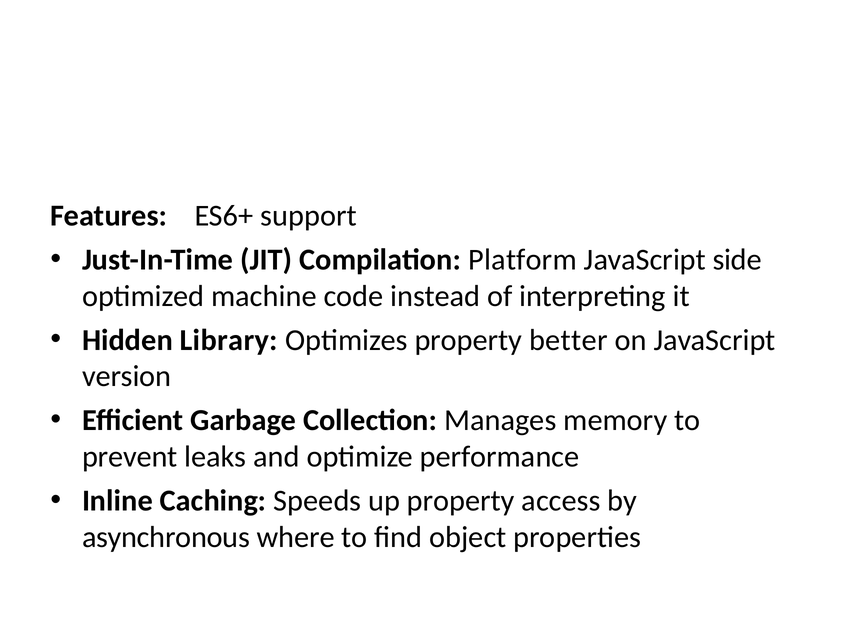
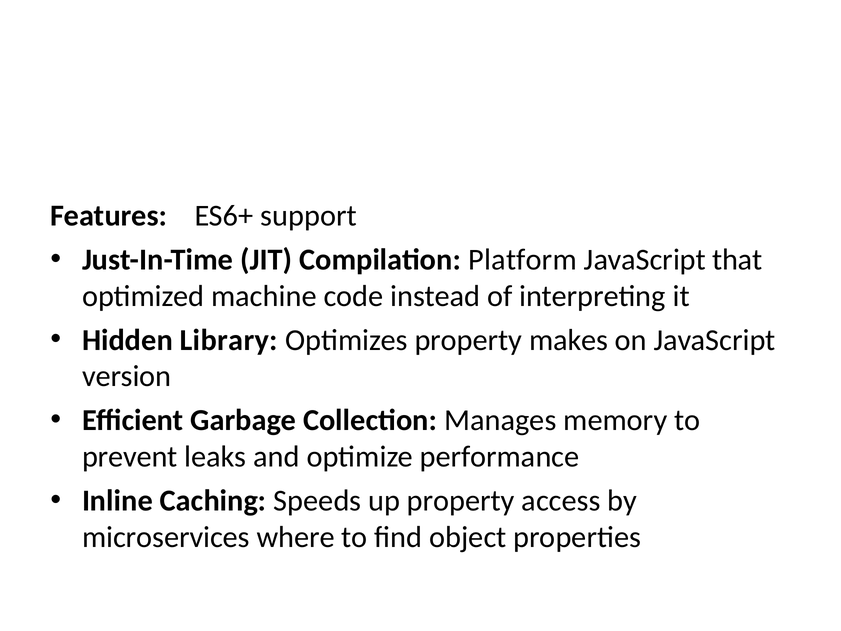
side: side -> that (737, 260)
better: better -> makes (569, 340)
asynchronous: asynchronous -> microservices (166, 537)
